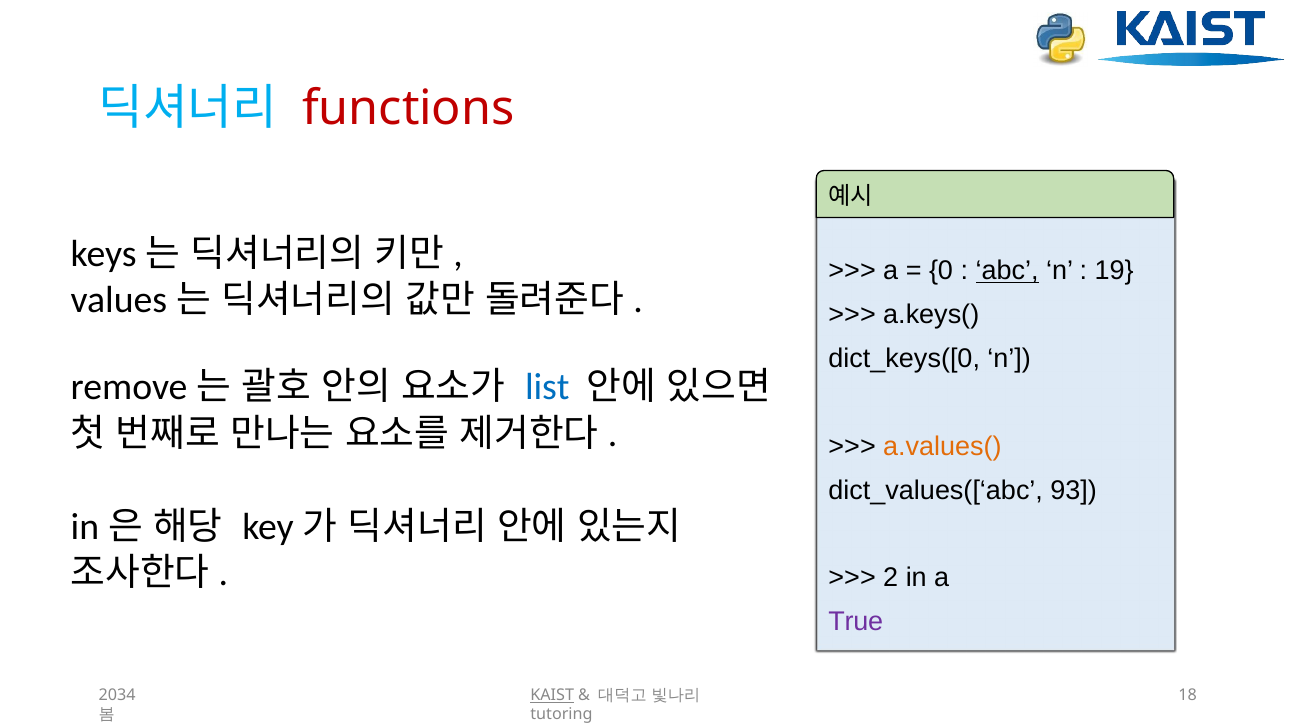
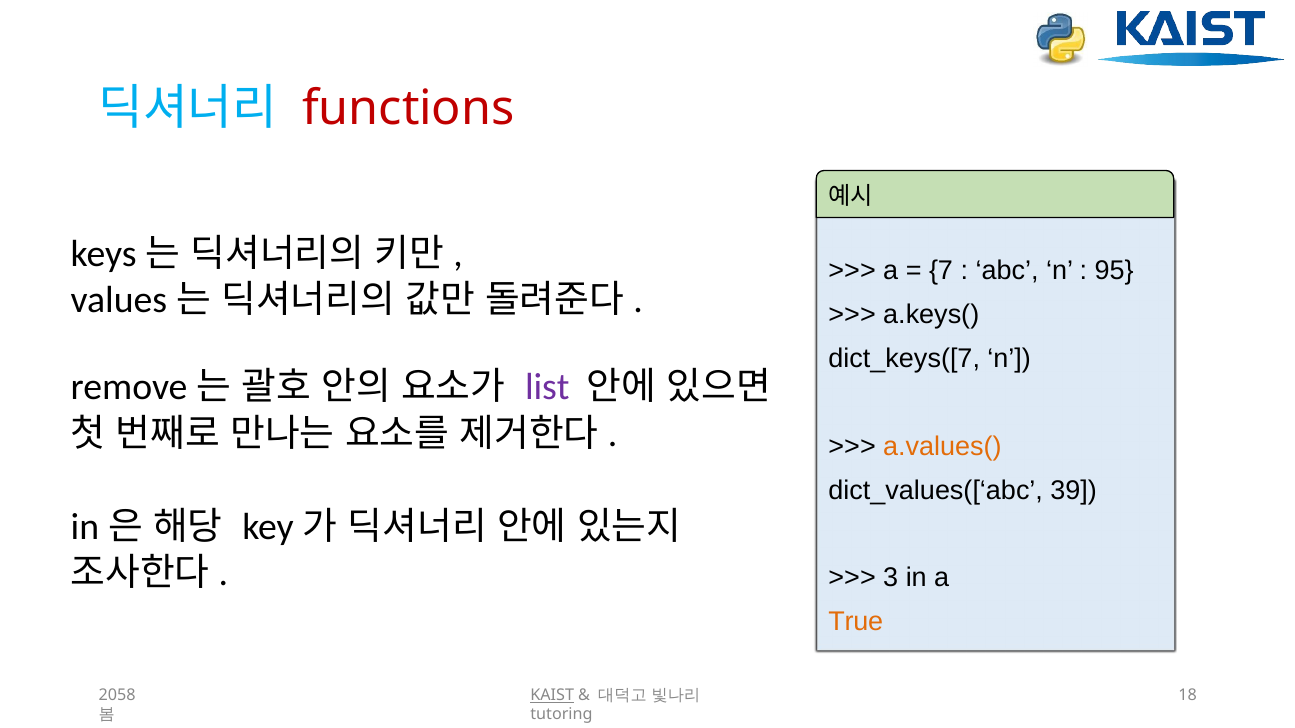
0: 0 -> 7 (941, 271)
abc underline: present -> none (1007, 271)
19: 19 -> 95 (1114, 271)
dict_keys([0: dict_keys([0 -> dict_keys([7 (904, 359)
list colour: blue -> purple (547, 387)
93: 93 -> 39 (1074, 490)
2: 2 -> 3 (891, 578)
True colour: purple -> orange (856, 622)
2034: 2034 -> 2058 (117, 695)
